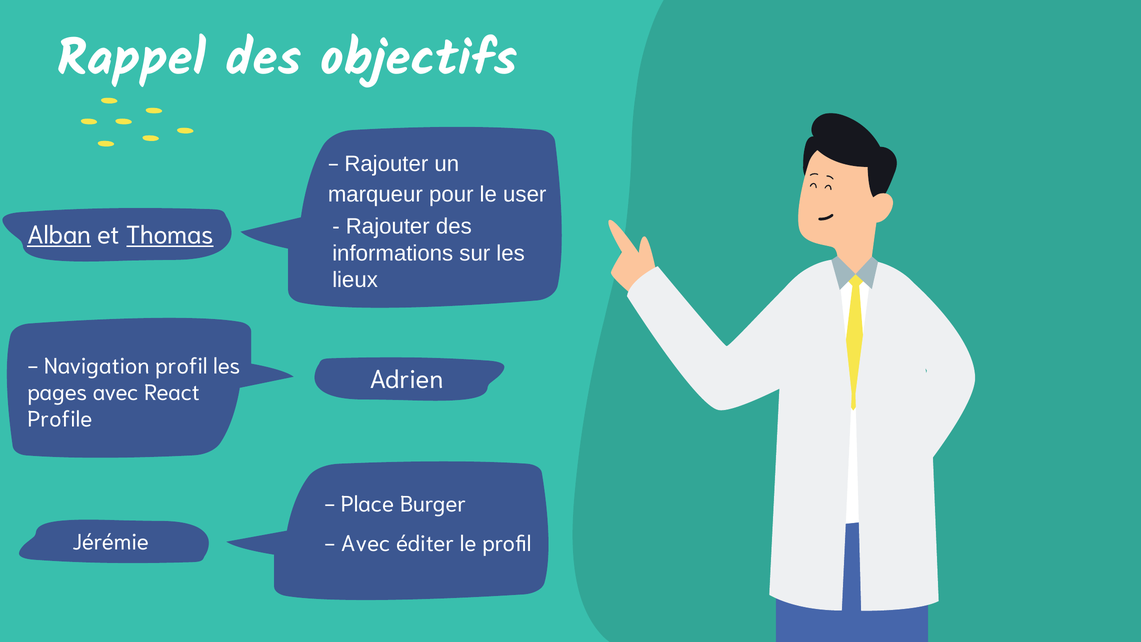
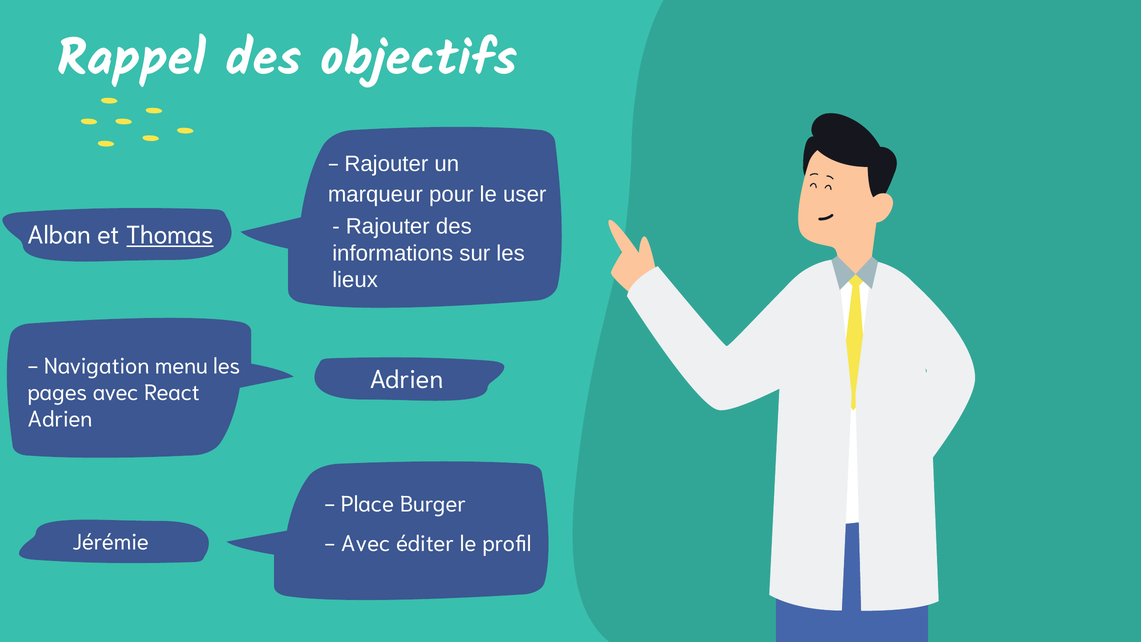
Alban underline: present -> none (59, 235)
Navigation profil: profil -> menu (181, 366)
Profile: Profile -> Adrien (60, 420)
